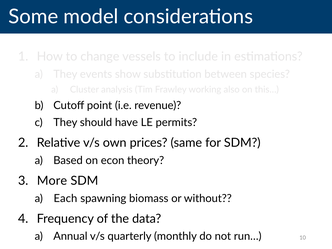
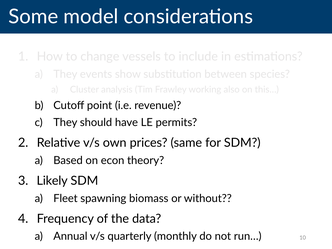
More: More -> Likely (52, 181)
Each: Each -> Fleet (66, 198)
